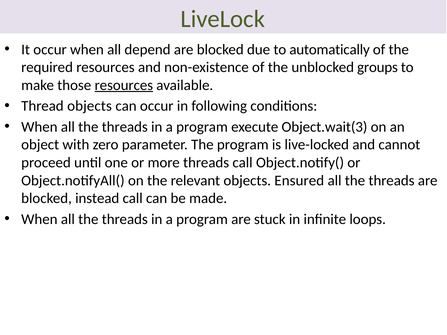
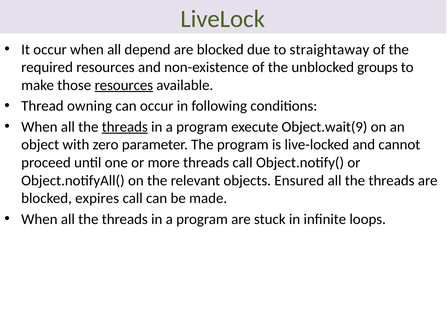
automatically: automatically -> straightaway (329, 49)
Thread objects: objects -> owning (90, 106)
threads underline: none -> present (125, 127)
Object.wait(3: Object.wait(3 -> Object.wait(9 (324, 127)
instead: instead -> expires (97, 198)
